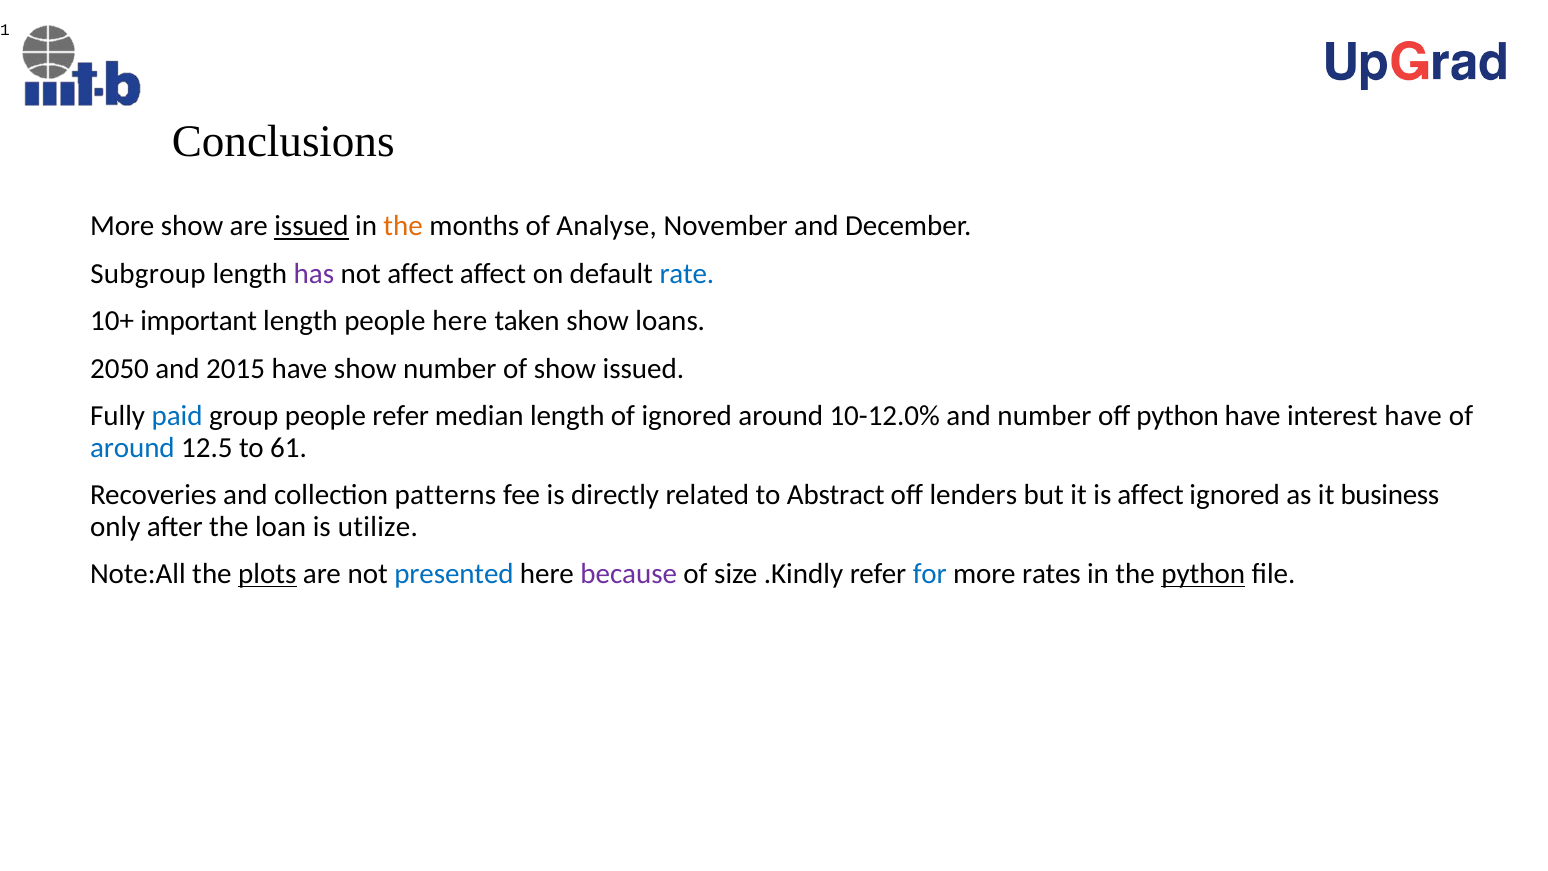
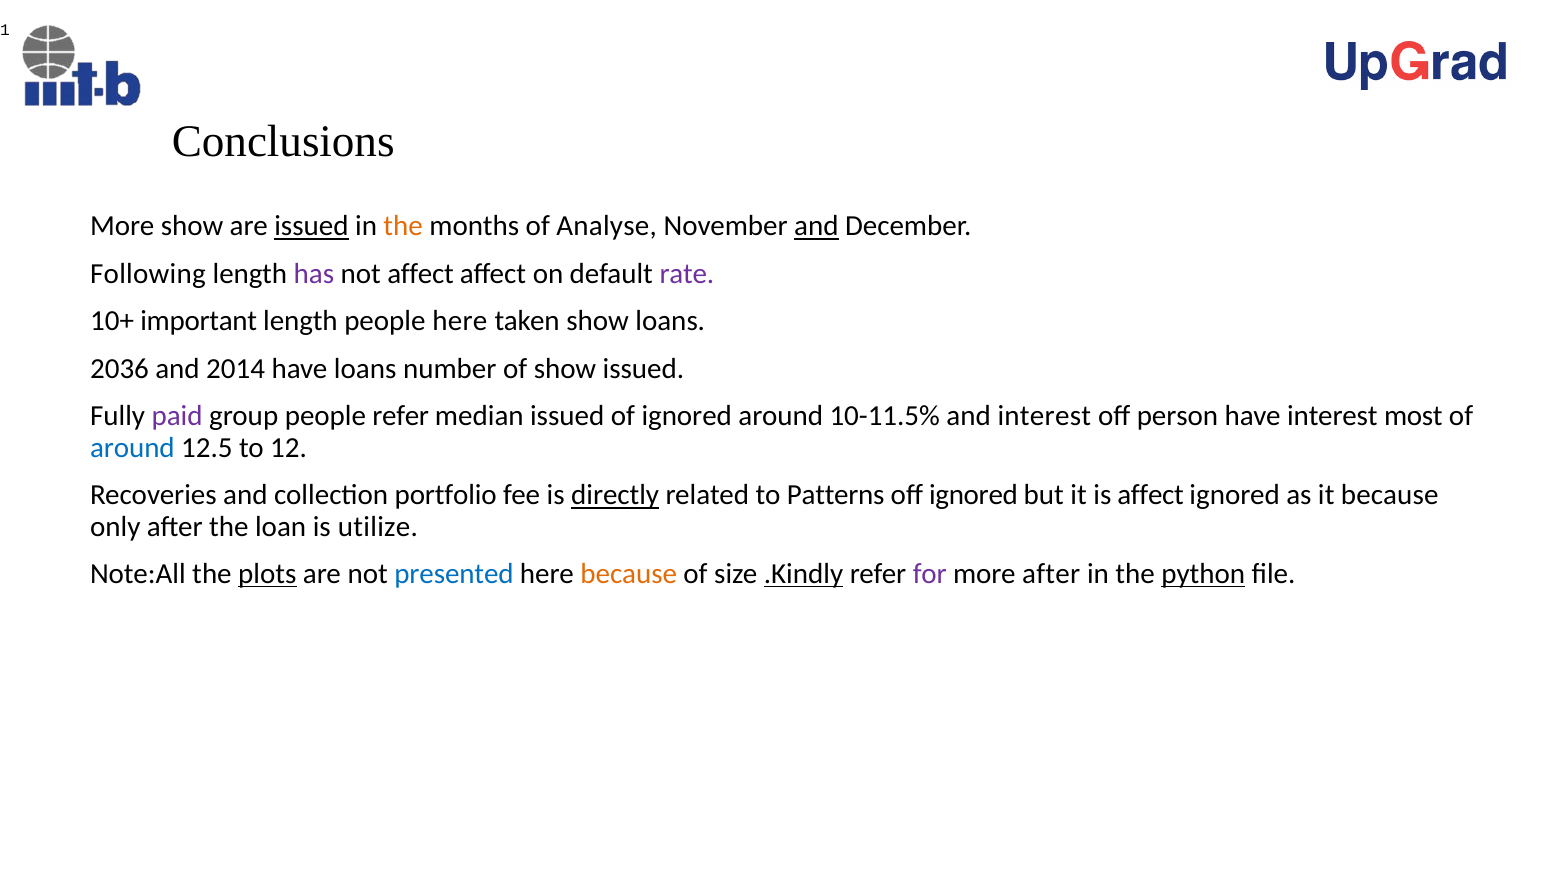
and underline: none -> present (816, 226)
Subgroup: Subgroup -> Following (148, 274)
rate colour: blue -> purple (687, 274)
2050: 2050 -> 2036 (120, 369)
2015: 2015 -> 2014 (236, 369)
have show: show -> loans (365, 369)
paid colour: blue -> purple (177, 416)
median length: length -> issued (567, 416)
10-12.0%: 10-12.0% -> 10-11.5% (885, 416)
and number: number -> interest (1044, 416)
off python: python -> person (1177, 416)
interest have: have -> most (1413, 416)
61: 61 -> 12 (289, 448)
patterns: patterns -> portfolio (446, 495)
directly underline: none -> present (615, 495)
Abstract: Abstract -> Patterns (836, 495)
off lenders: lenders -> ignored (974, 495)
it business: business -> because (1390, 495)
because colour: purple -> orange (629, 574)
.Kindly underline: none -> present (804, 574)
for colour: blue -> purple (930, 574)
more rates: rates -> after (1051, 574)
